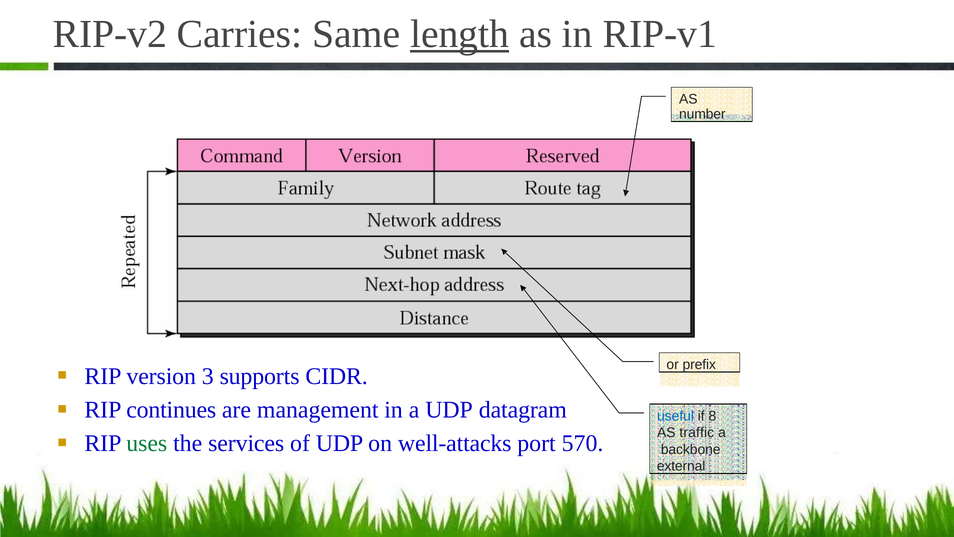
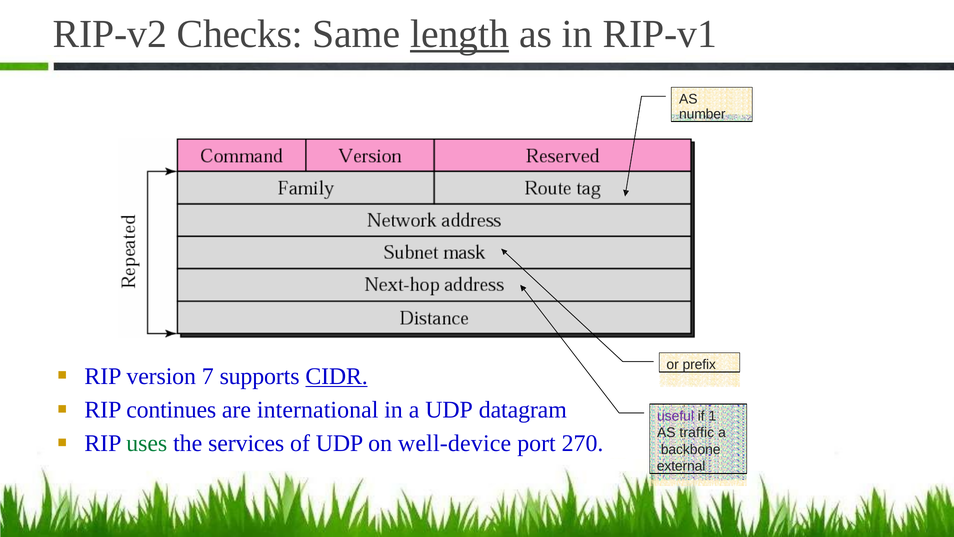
Carries: Carries -> Checks (240, 34)
3: 3 -> 7 (208, 376)
CIDR underline: none -> present (337, 376)
management: management -> international (318, 410)
useful colour: blue -> purple (676, 416)
8: 8 -> 1 (712, 416)
well-attacks: well-attacks -> well-device (455, 443)
570: 570 -> 270 (583, 443)
